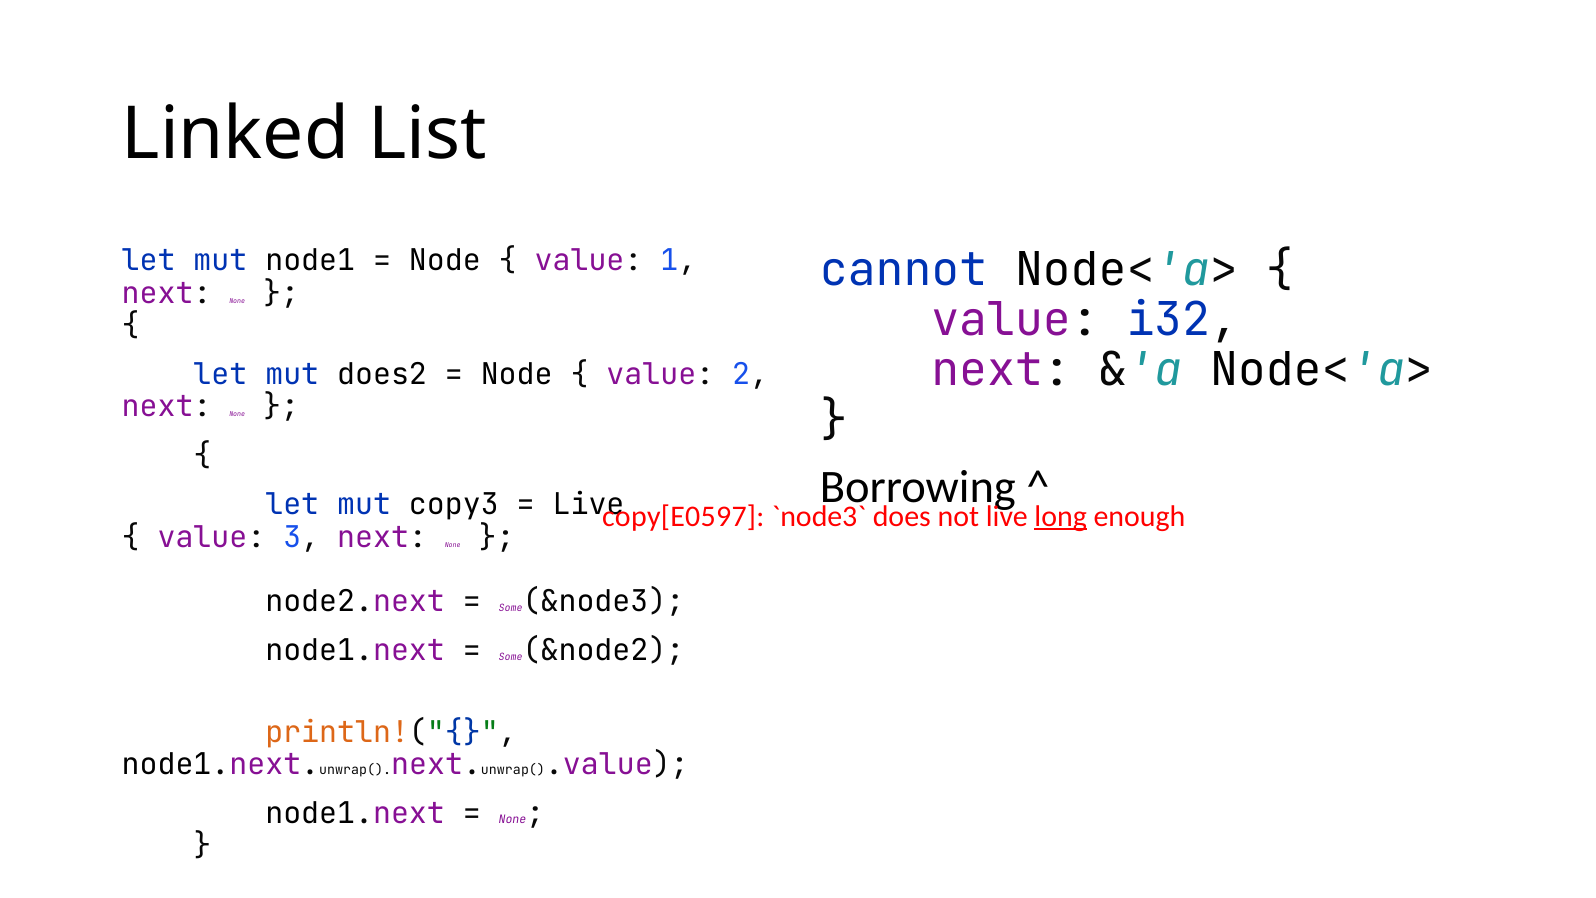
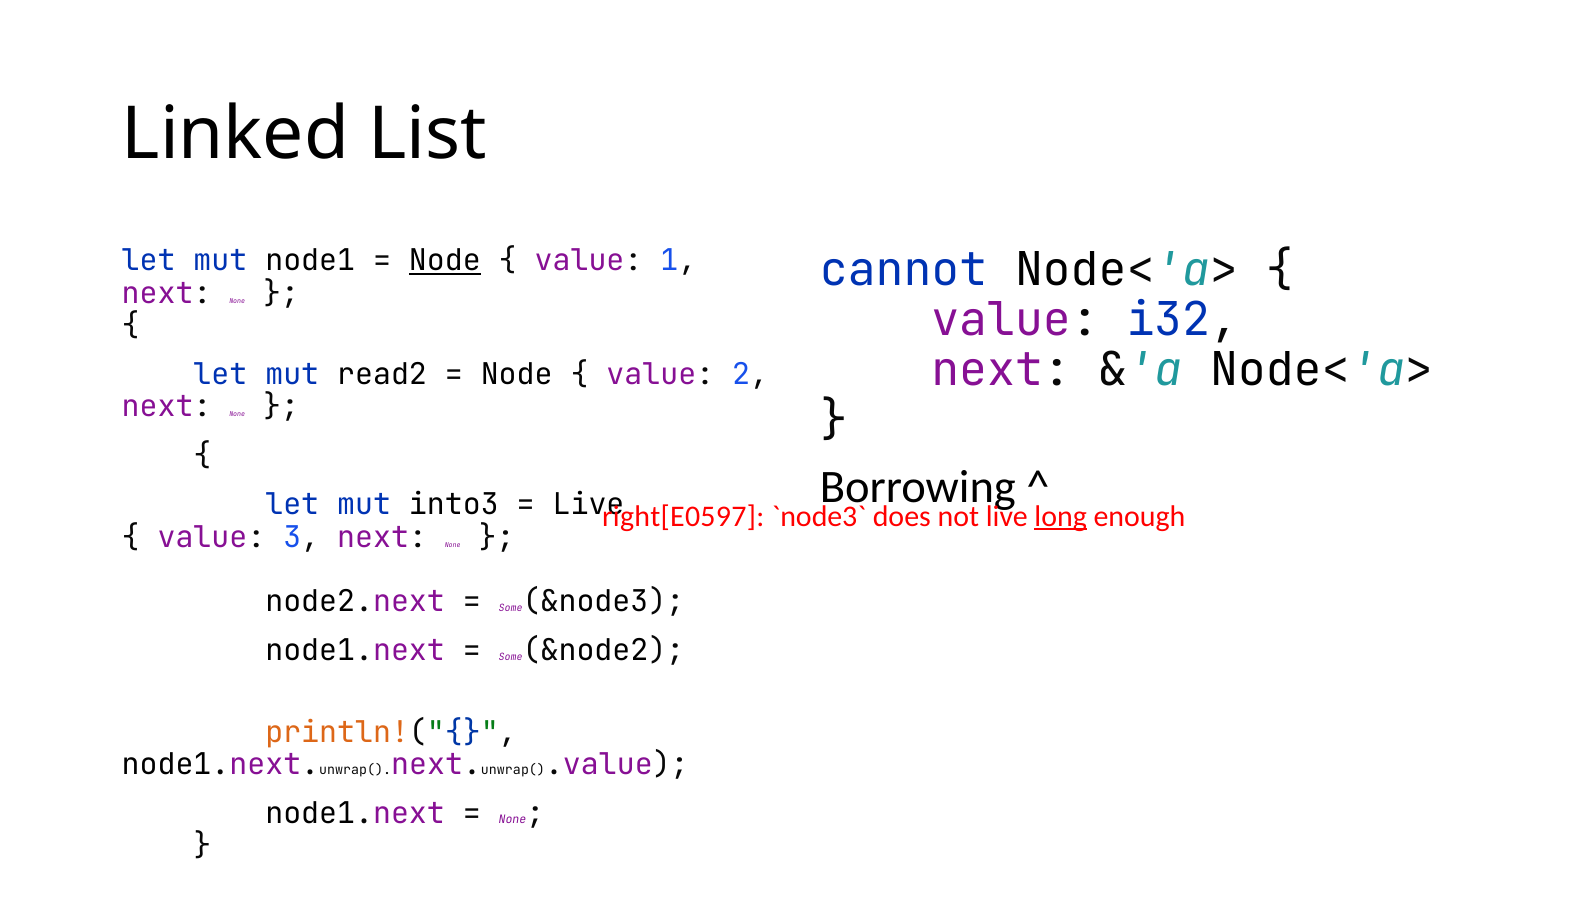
Node underline: none -> present (445, 261)
does2: does2 -> read2 (382, 375)
copy3: copy3 -> into3 (454, 505)
copy[E0597: copy[E0597 -> right[E0597 (683, 516)
